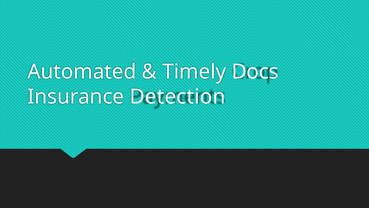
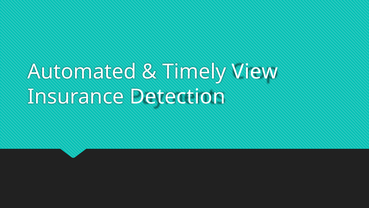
Docs: Docs -> View (255, 72)
